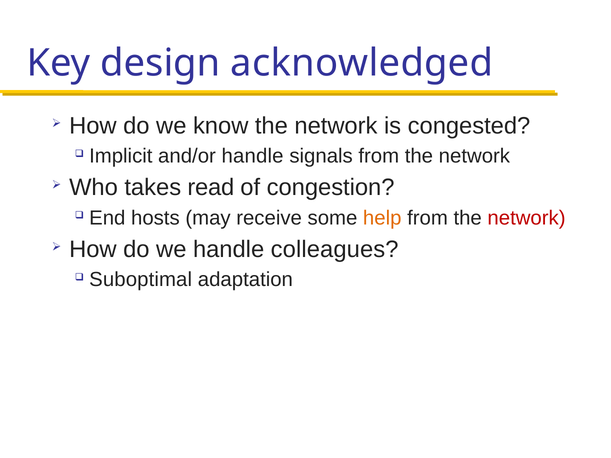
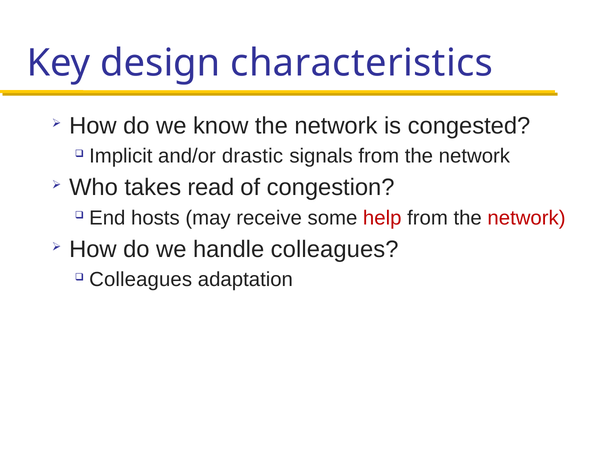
acknowledged: acknowledged -> characteristics (362, 63)
and/or handle: handle -> drastic (253, 156)
help colour: orange -> red (382, 218)
Suboptimal: Suboptimal -> Colleagues (141, 280)
